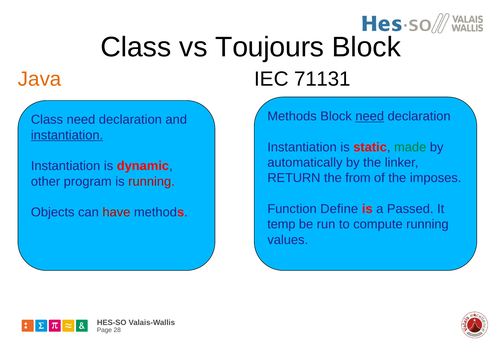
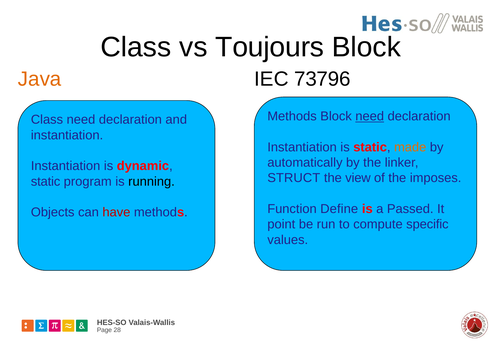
71131: 71131 -> 73796 (322, 79)
instantiation underline: present -> none (67, 135)
made colour: green -> orange (410, 147)
RETURN: RETURN -> STRUCT (294, 178)
from: from -> view (358, 178)
other: other -> static (46, 182)
running colour: red -> black (151, 182)
temp: temp -> point (281, 225)
compute running: running -> specific (427, 225)
